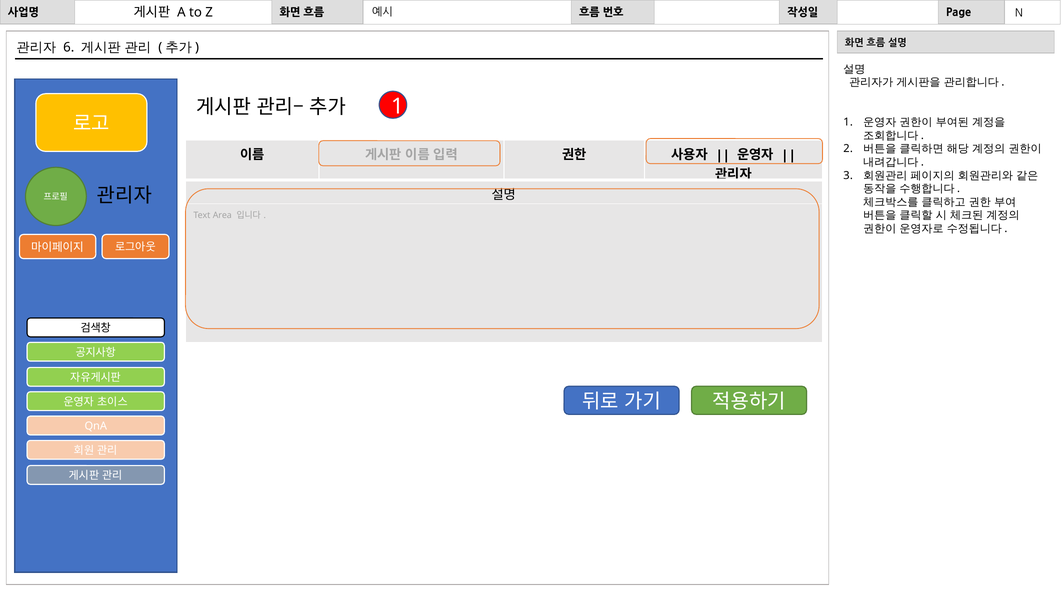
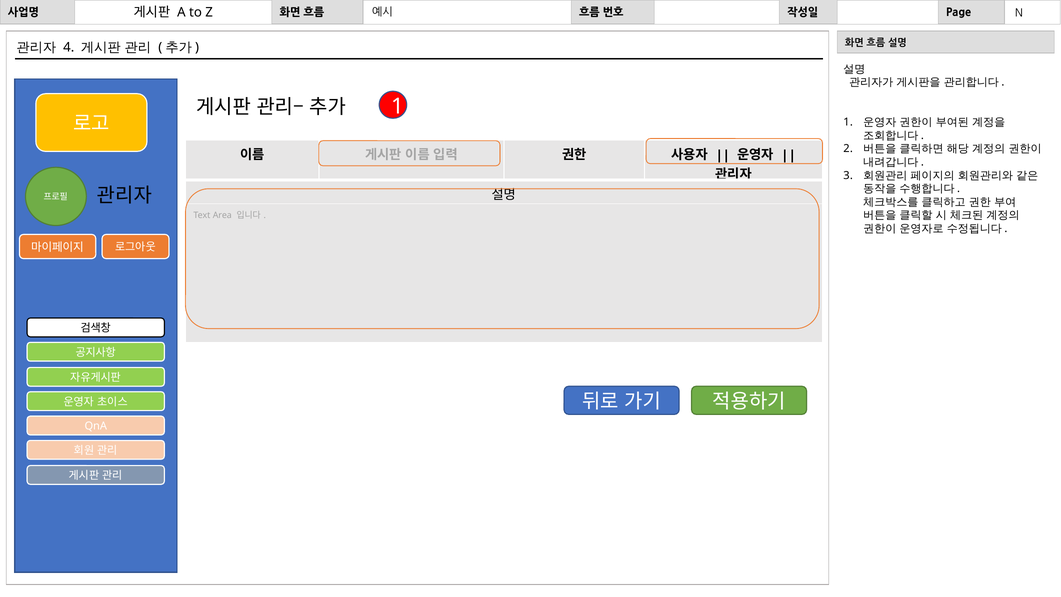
6: 6 -> 4 (69, 47)
